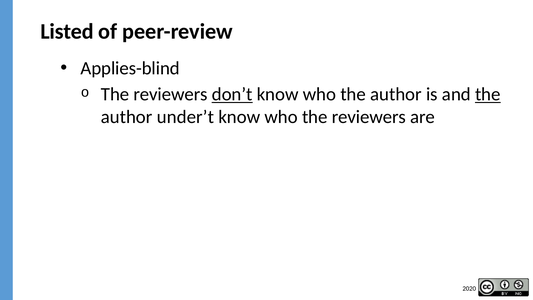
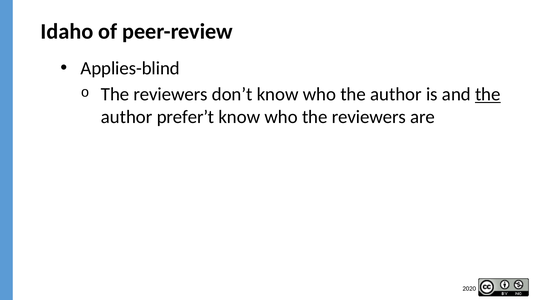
Listed: Listed -> Idaho (67, 32)
don’t underline: present -> none (232, 94)
under’t: under’t -> prefer’t (186, 117)
